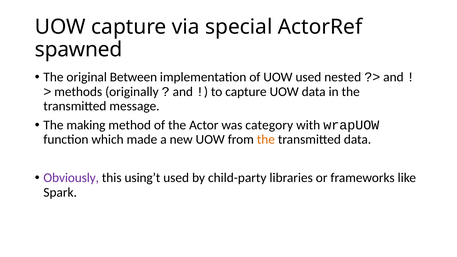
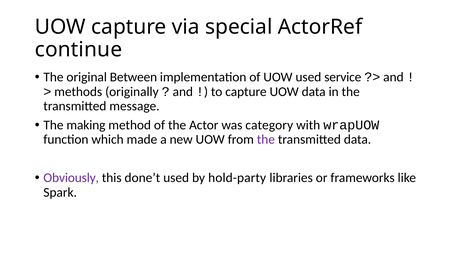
spawned: spawned -> continue (79, 50)
nested: nested -> service (343, 77)
the colour: orange -> purple (266, 140)
using’t: using’t -> done’t (142, 178)
child-party: child-party -> hold-party (237, 178)
